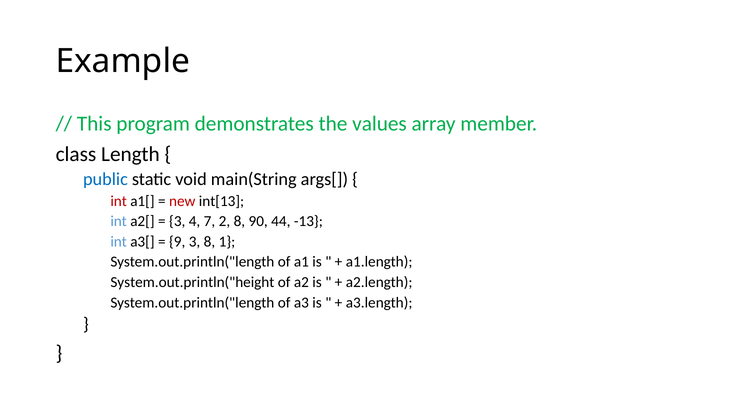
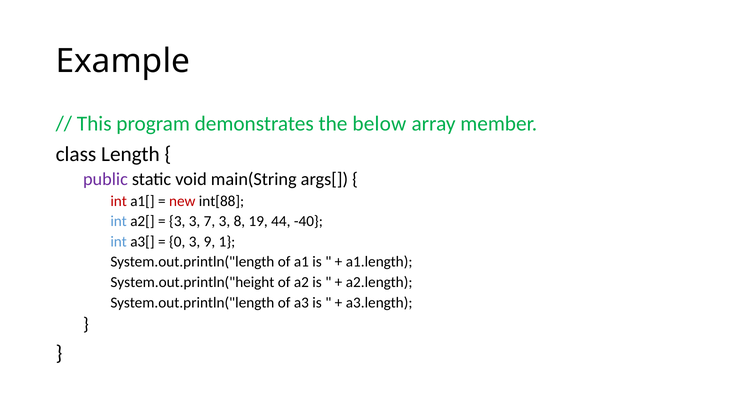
values: values -> below (379, 123)
public colour: blue -> purple (105, 179)
int[13: int[13 -> int[88 (221, 201)
3 4: 4 -> 3 (195, 221)
7 2: 2 -> 3 (224, 221)
90: 90 -> 19 (258, 221)
-13: -13 -> -40 (308, 221)
9: 9 -> 0 (177, 241)
3 8: 8 -> 9 (209, 241)
